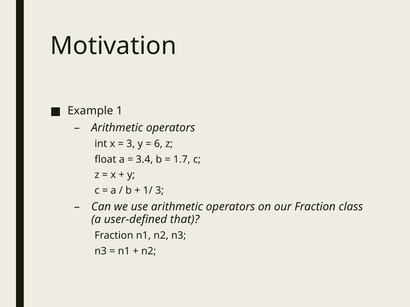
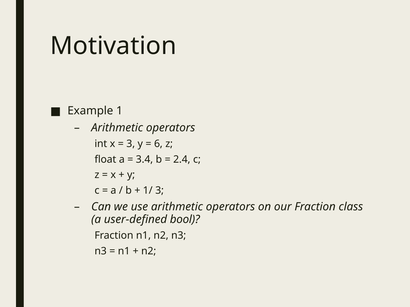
1.7: 1.7 -> 2.4 (182, 160)
that: that -> bool (185, 220)
